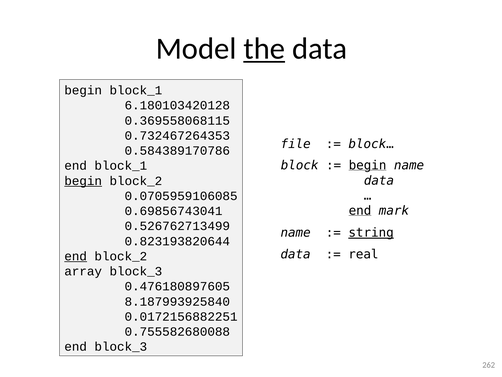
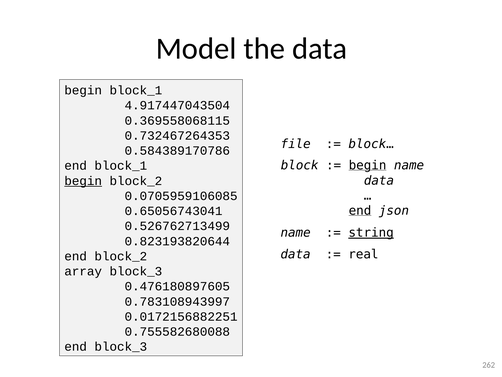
the underline: present -> none (264, 49)
6.180103420128: 6.180103420128 -> 4.917447043504 (177, 105)
mark: mark -> json (394, 210)
0.69856743041: 0.69856743041 -> 0.65056743041 (174, 211)
end underline: present -> none (76, 256)
8.187993925840: 8.187993925840 -> 0.783108943997 (177, 301)
